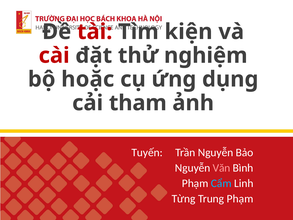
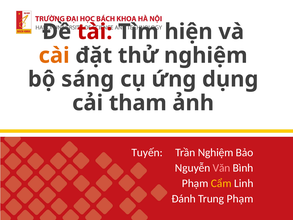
kiện: kiện -> hiện (189, 32)
cài colour: red -> orange (54, 55)
hoặc: hoặc -> sáng (88, 79)
Trần Nguyễn: Nguyễn -> Nghiệm (216, 152)
Cẩm colour: light blue -> yellow (221, 183)
Từng: Từng -> Đánh (184, 198)
